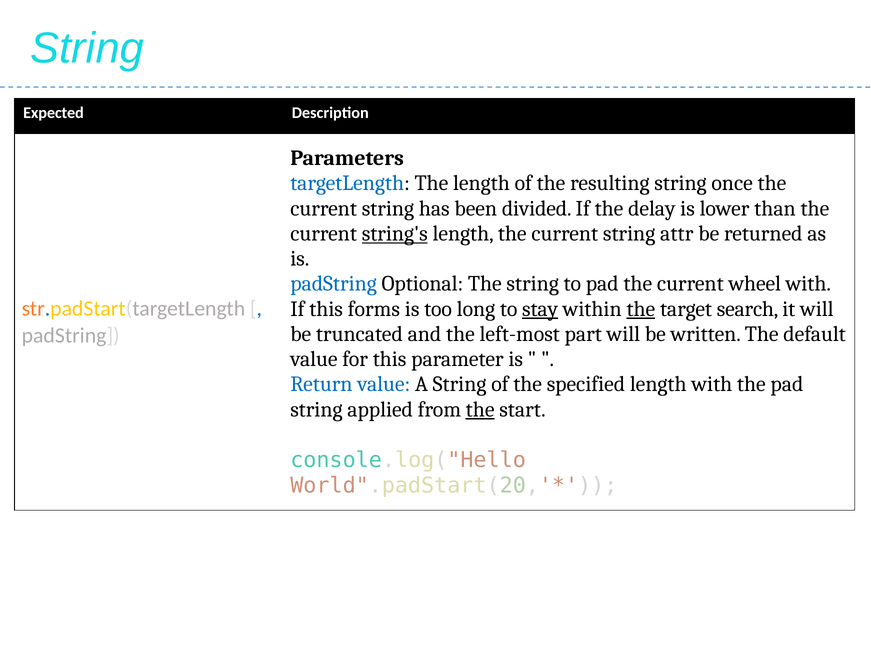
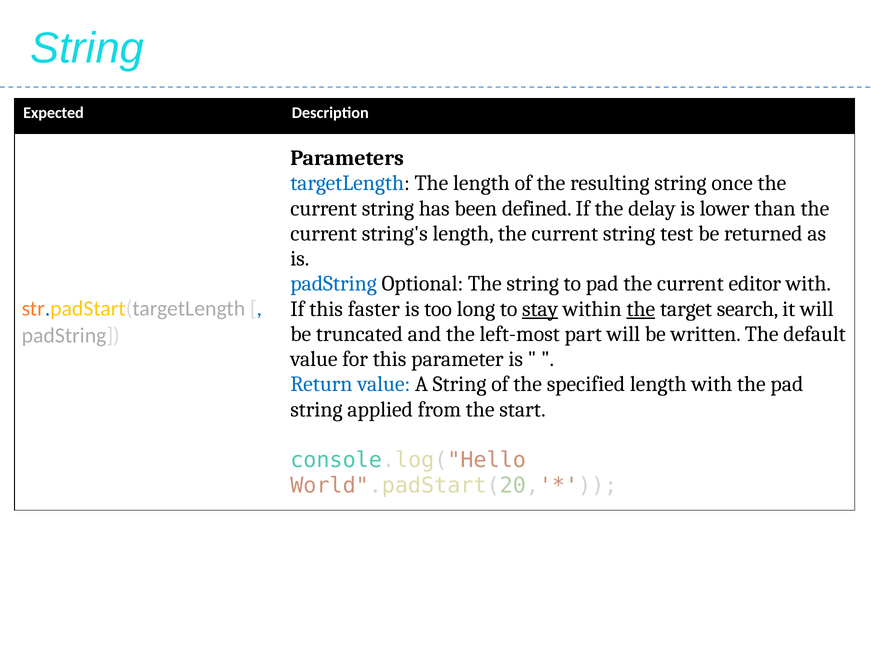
divided: divided -> defined (537, 209)
string's underline: present -> none (395, 234)
attr: attr -> test (677, 234)
wheel: wheel -> editor (755, 284)
forms: forms -> faster (374, 309)
the underline: present -> none (480, 410)
